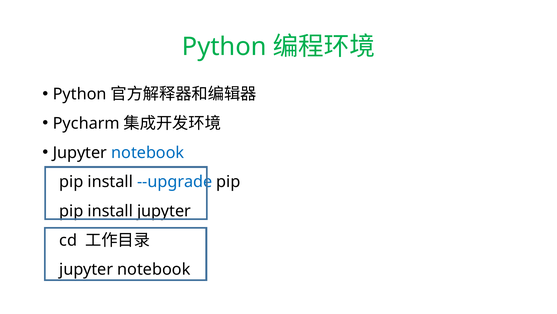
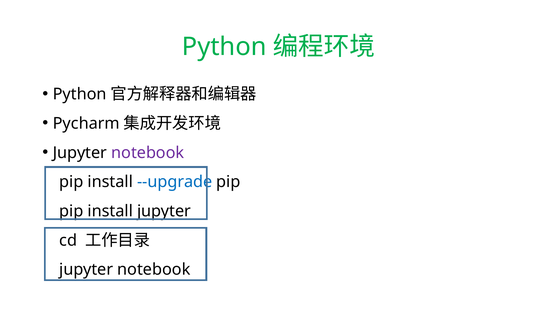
notebook colour: blue -> purple (148, 152)
